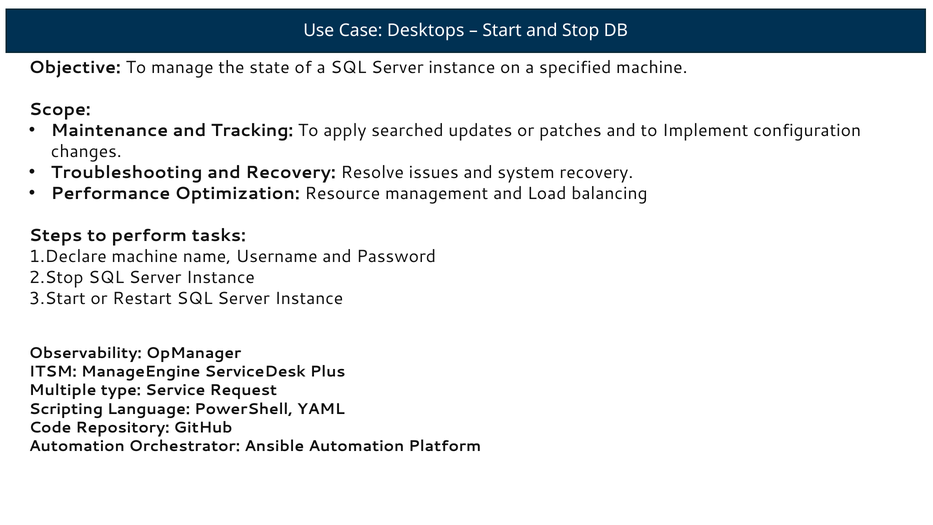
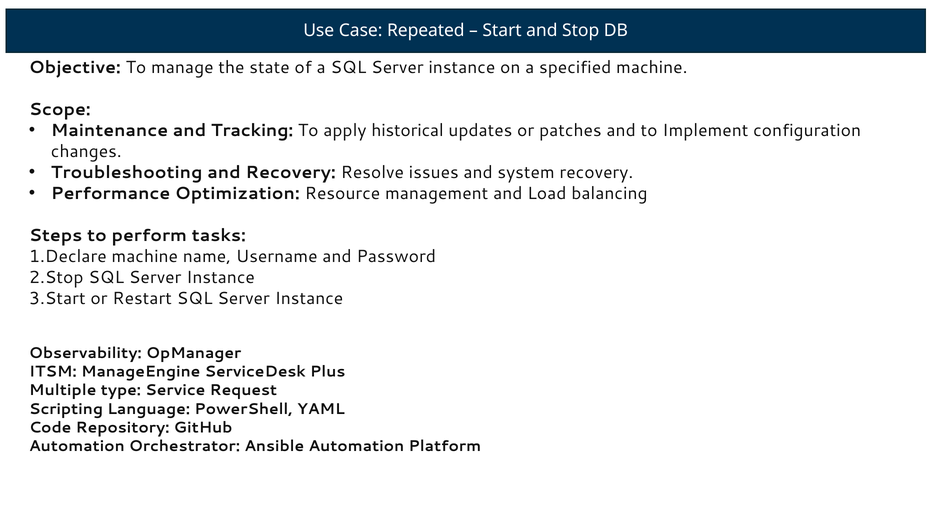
Desktops: Desktops -> Repeated (426, 31)
searched: searched -> historical (408, 130)
